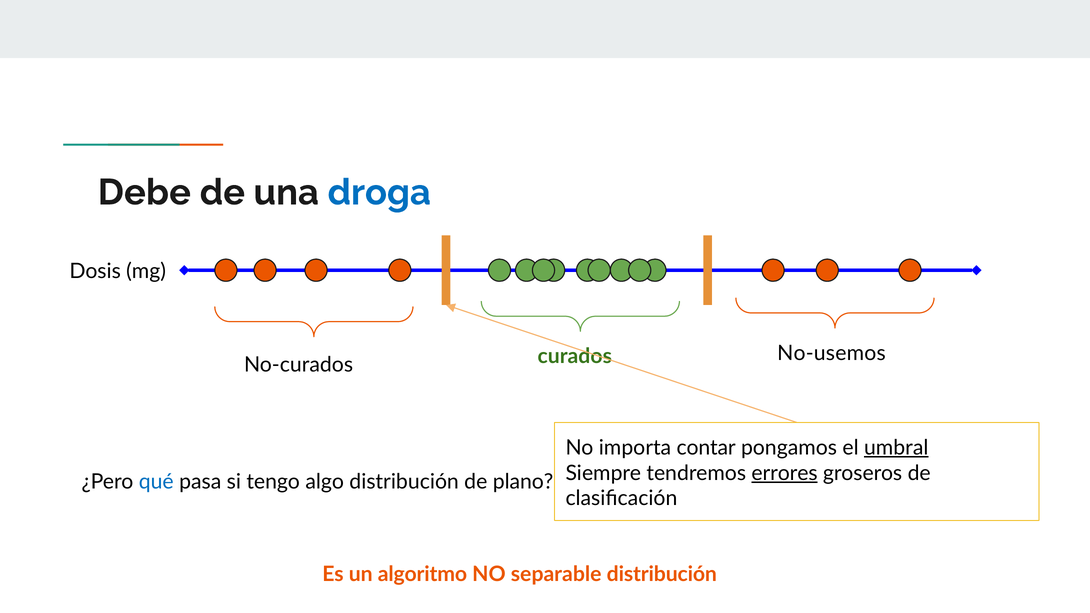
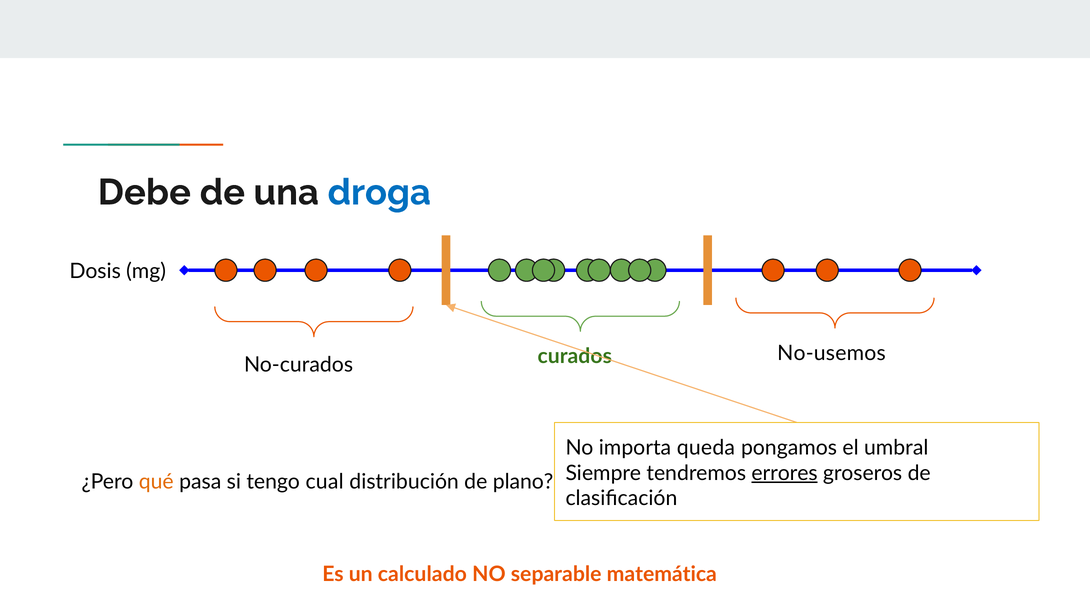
contar: contar -> queda (706, 448)
umbral underline: present -> none (896, 448)
qué colour: blue -> orange (156, 482)
algo: algo -> cual (325, 482)
algoritmo: algoritmo -> calculado (422, 574)
separable distribución: distribución -> matemática (662, 574)
